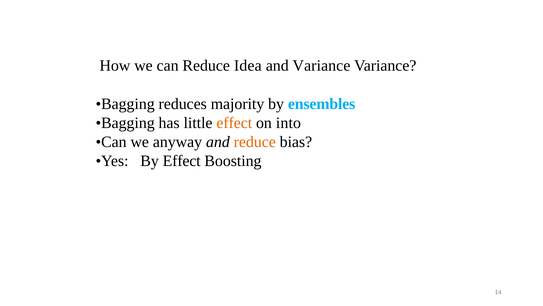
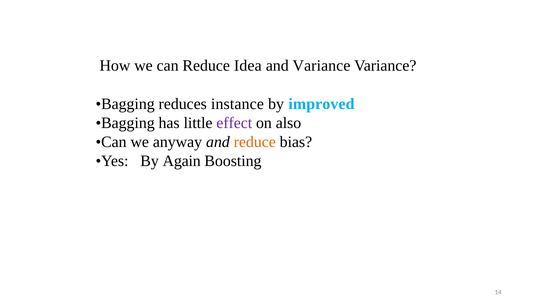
majority: majority -> instance (237, 104)
ensembles: ensembles -> improved (321, 104)
effect colour: orange -> purple (234, 123)
into: into -> also (289, 123)
By Effect: Effect -> Again (182, 161)
